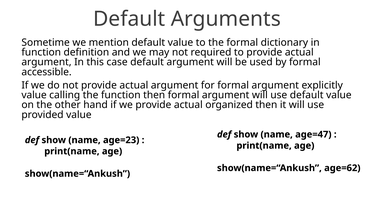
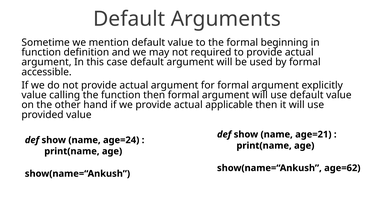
dictionary: dictionary -> beginning (284, 43)
organized: organized -> applicable (229, 105)
age=47: age=47 -> age=21 (313, 135)
age=23: age=23 -> age=24 (121, 140)
